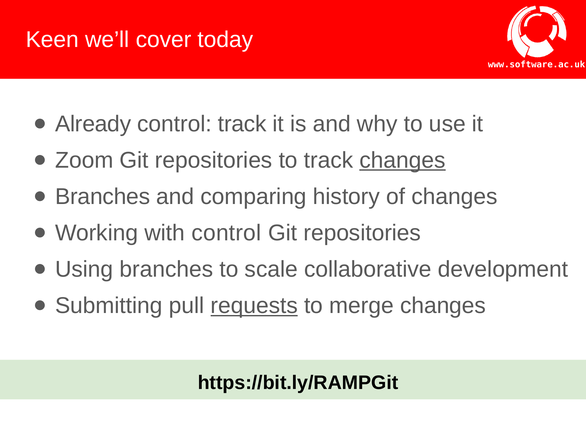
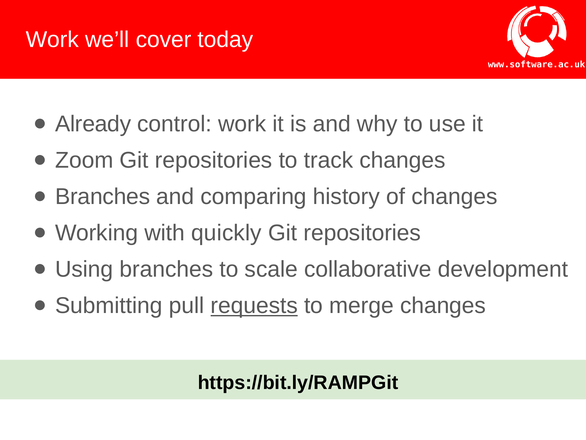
Keen: Keen -> Work (52, 40)
control track: track -> work (242, 124)
changes underline: present -> none (403, 160)
with control: control -> quickly (226, 233)
